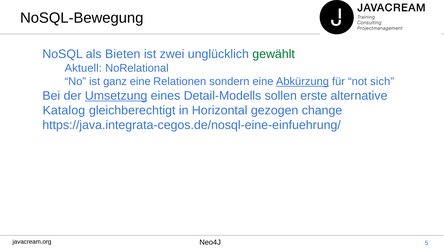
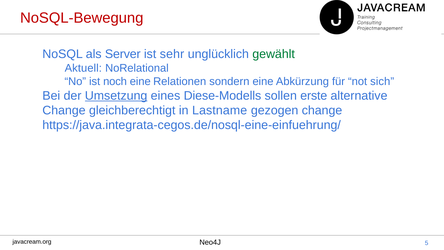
NoSQL-Bewegung colour: black -> red (82, 18)
Bieten: Bieten -> Server (123, 54)
zwei: zwei -> sehr (172, 54)
ganz: ganz -> noch (115, 81)
Abkürzung underline: present -> none (302, 81)
Detail-Modells: Detail-Modells -> Diese-Modells (222, 96)
Katalog: Katalog -> Change (64, 110)
Horizontal: Horizontal -> Lastname (220, 110)
